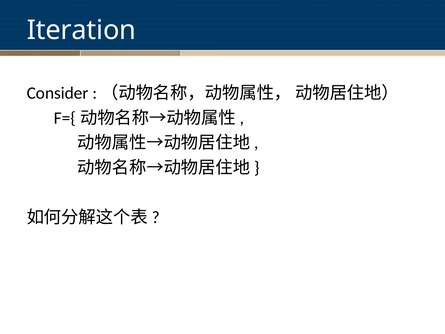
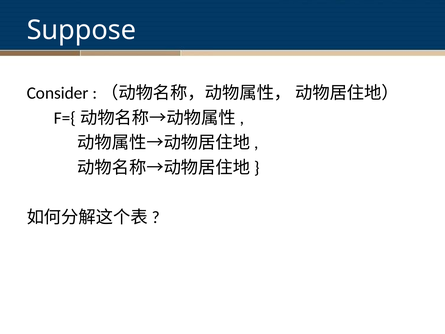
Iteration: Iteration -> Suppose (81, 30)
